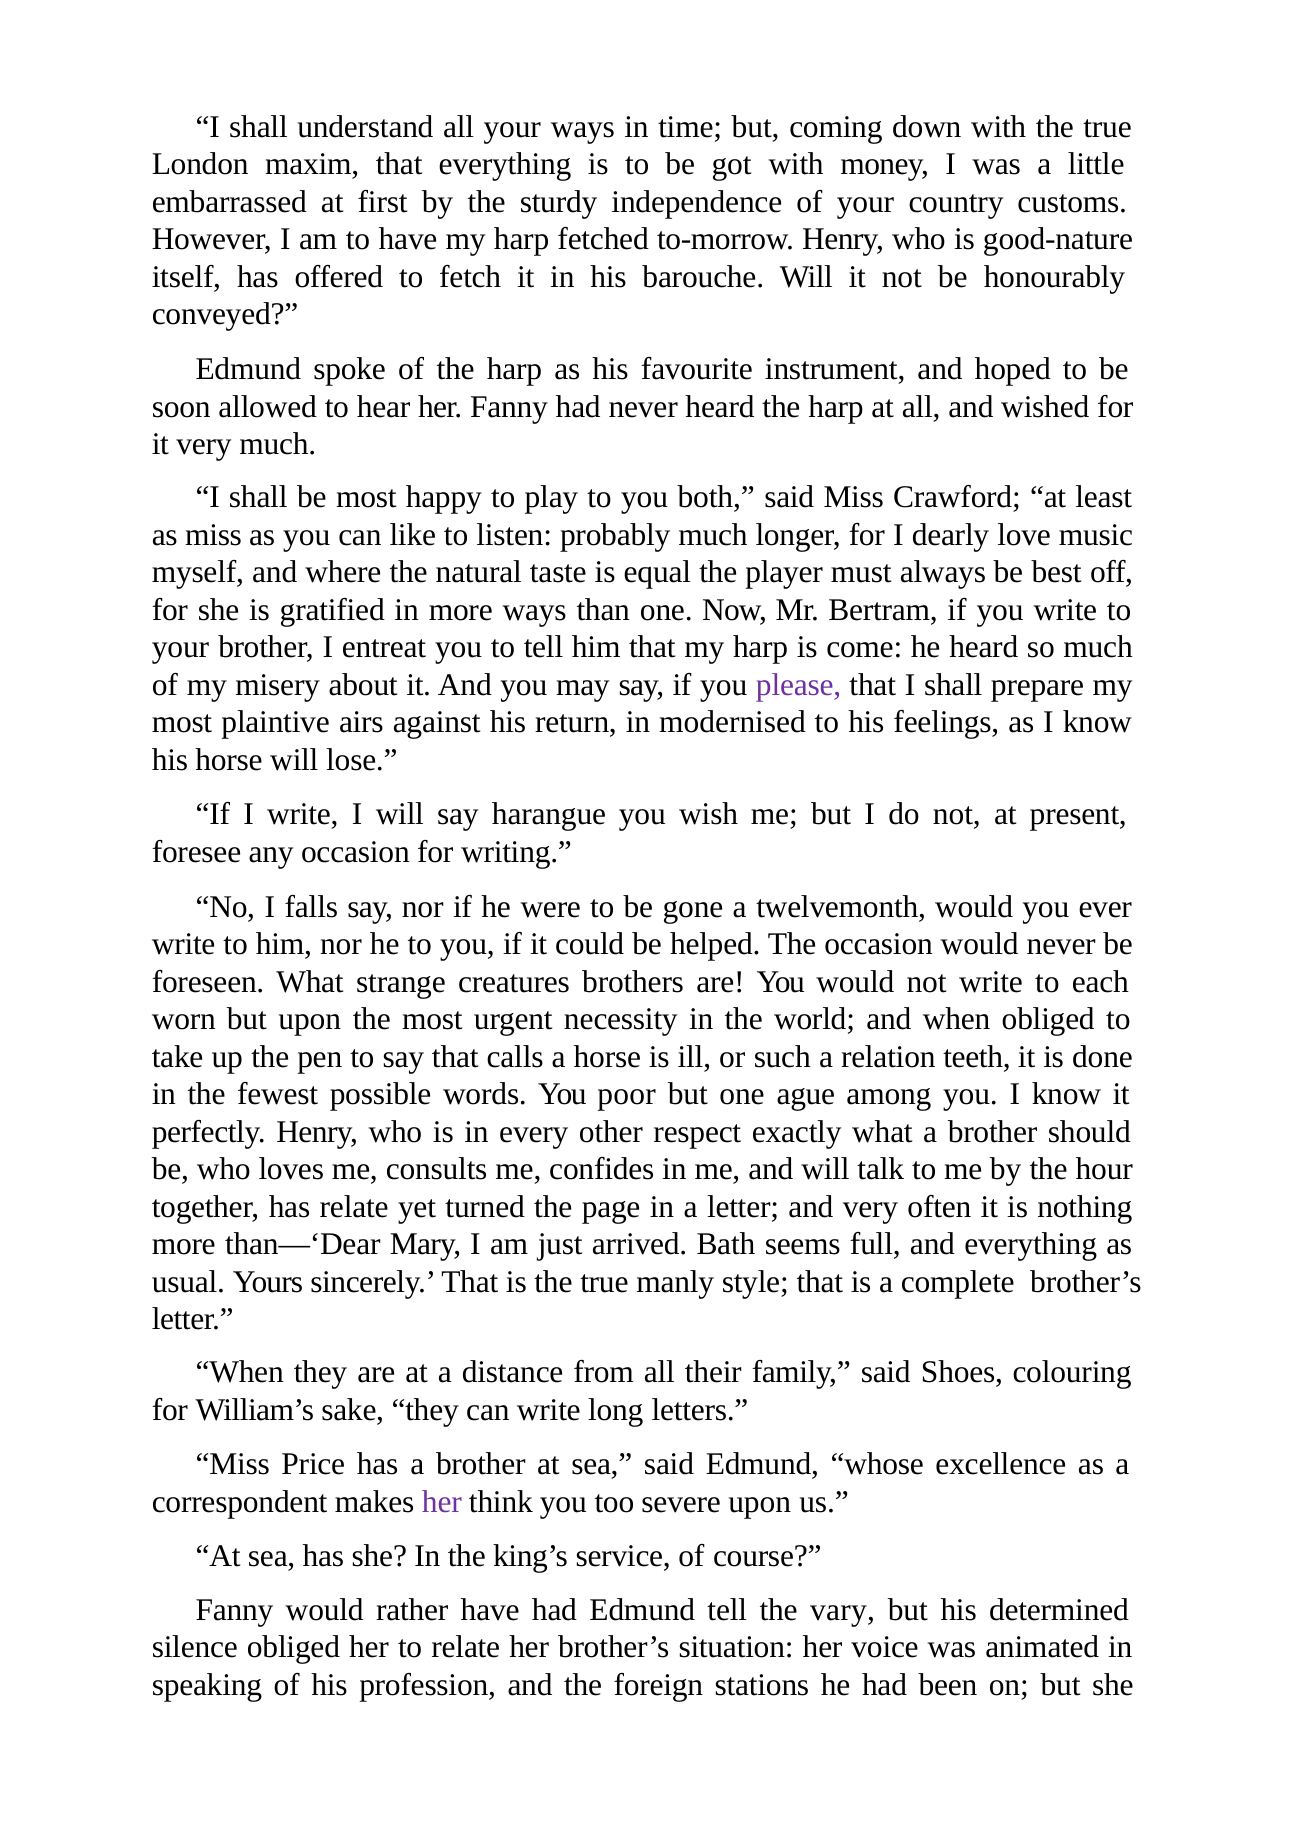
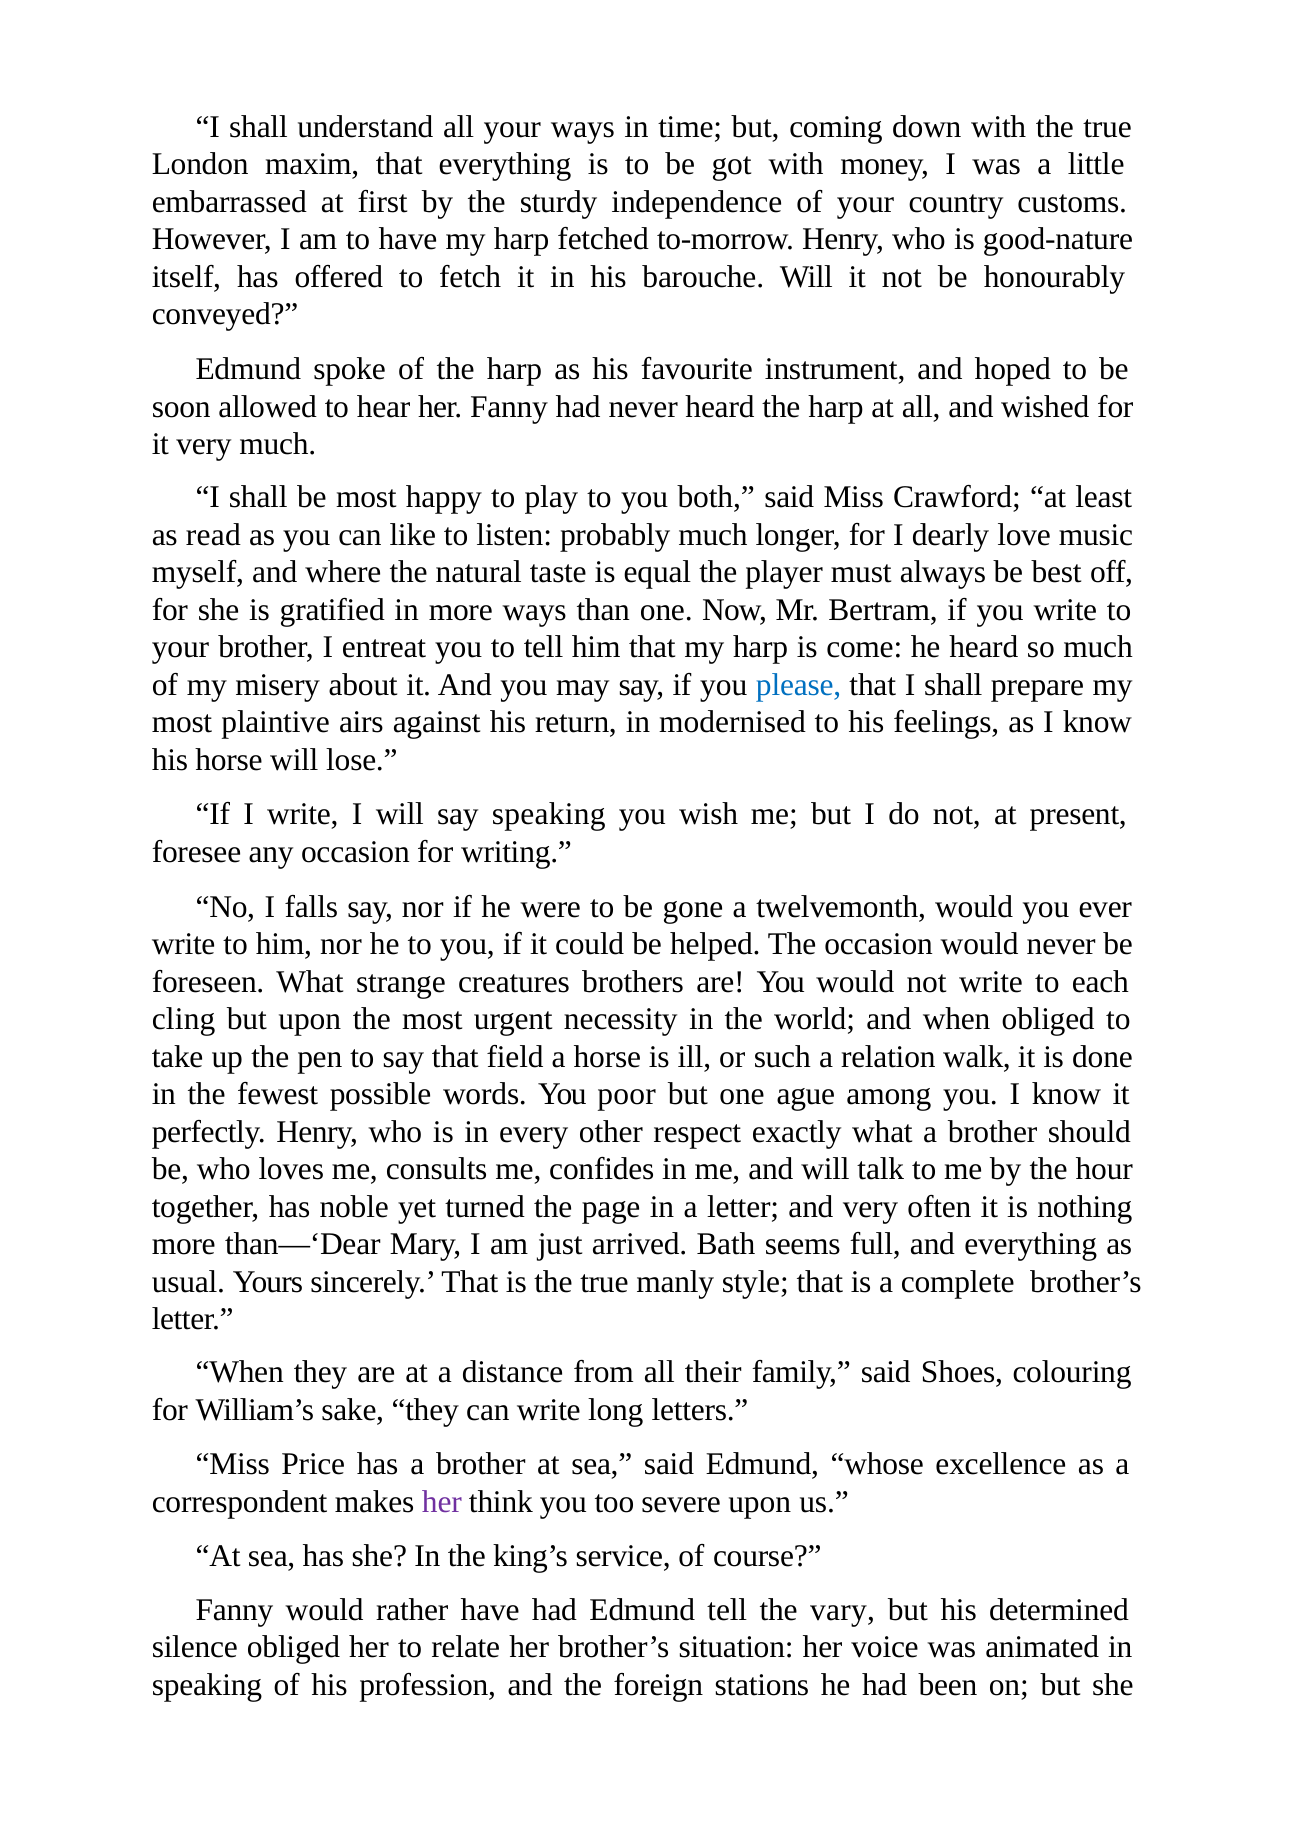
as miss: miss -> read (213, 534)
please colour: purple -> blue (799, 685)
say harangue: harangue -> speaking (549, 814)
worn: worn -> cling (184, 1019)
calls: calls -> field (515, 1056)
teeth: teeth -> walk (977, 1056)
has relate: relate -> noble (354, 1206)
